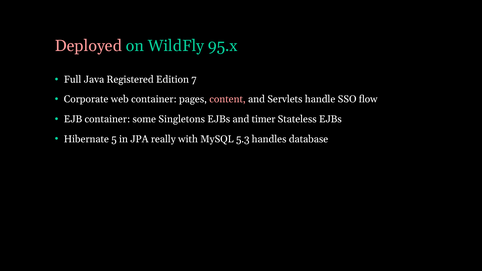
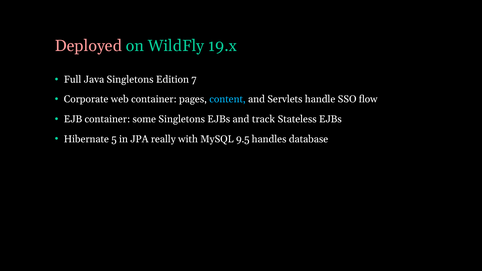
95.x: 95.x -> 19.x (223, 46)
Java Registered: Registered -> Singletons (130, 79)
content colour: pink -> light blue (228, 99)
timer: timer -> track (263, 119)
5.3: 5.3 -> 9.5 (243, 139)
